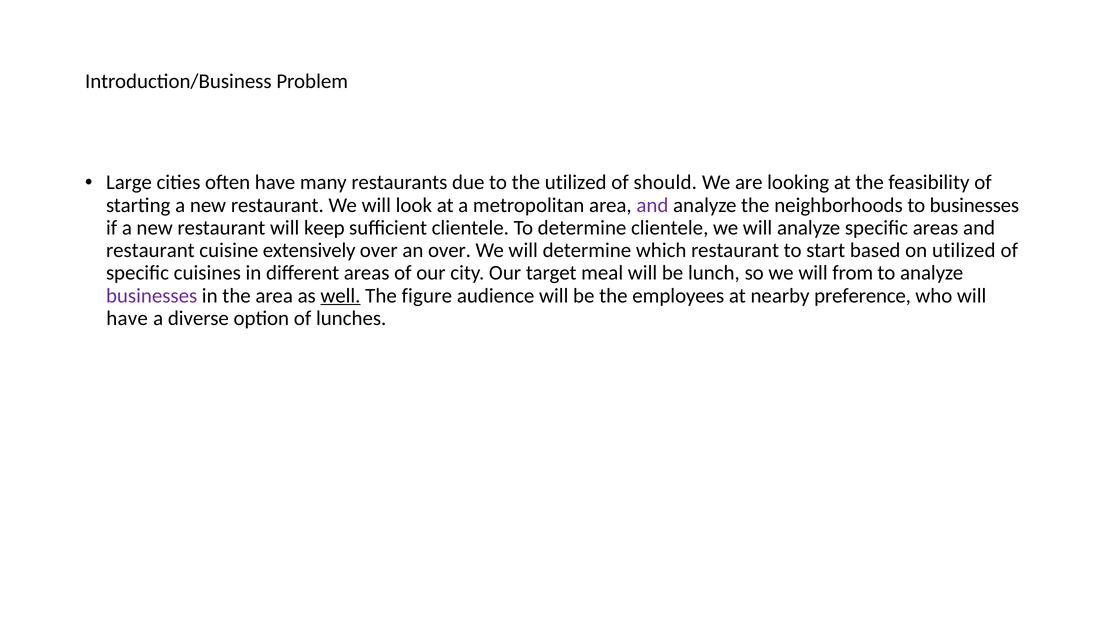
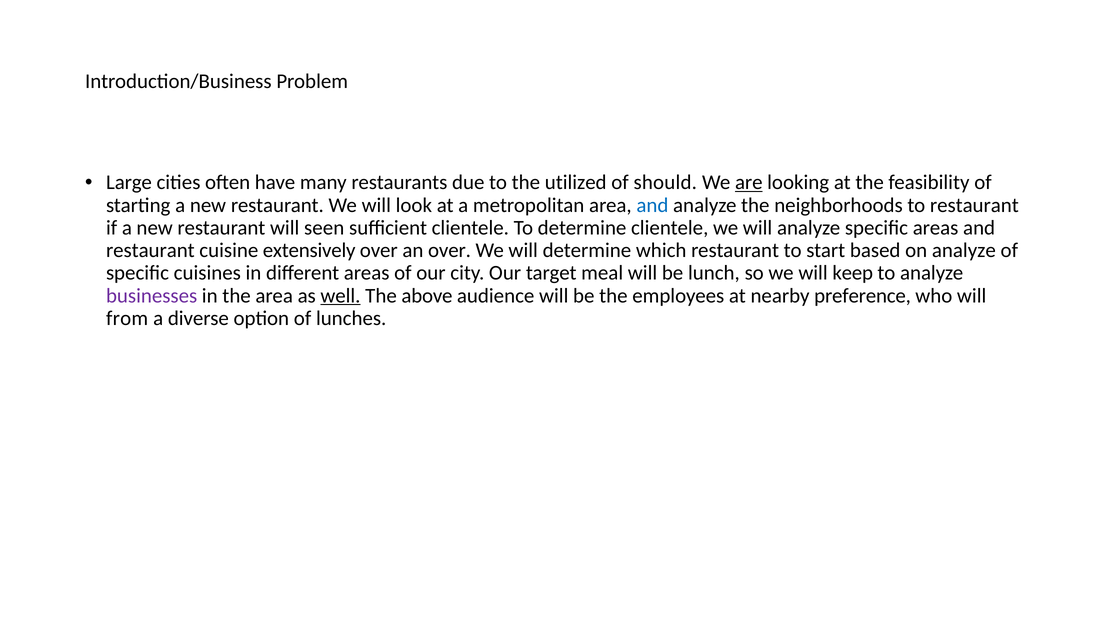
are underline: none -> present (749, 182)
and colour: purple -> blue (652, 205)
to businesses: businesses -> restaurant (974, 205)
keep: keep -> seen (324, 228)
on utilized: utilized -> analyze (964, 250)
from: from -> keep (853, 273)
figure: figure -> above (427, 295)
have: have -> from (127, 318)
